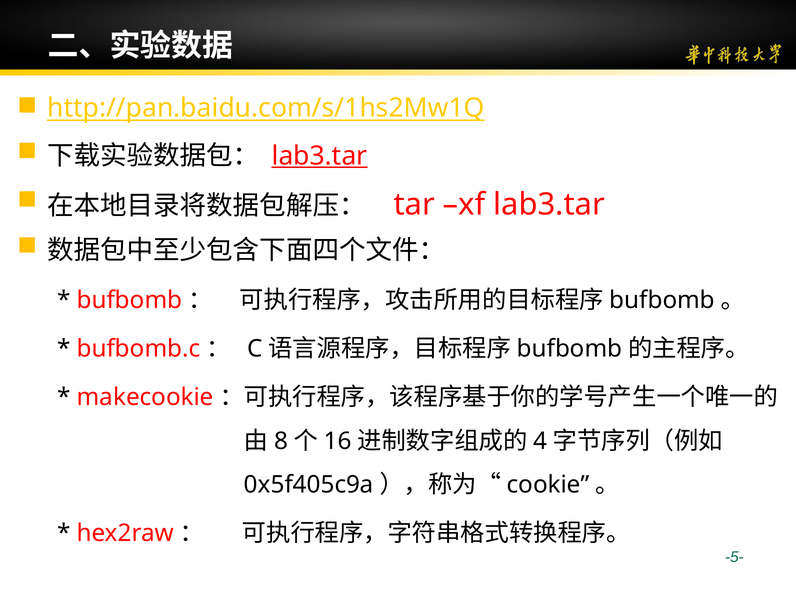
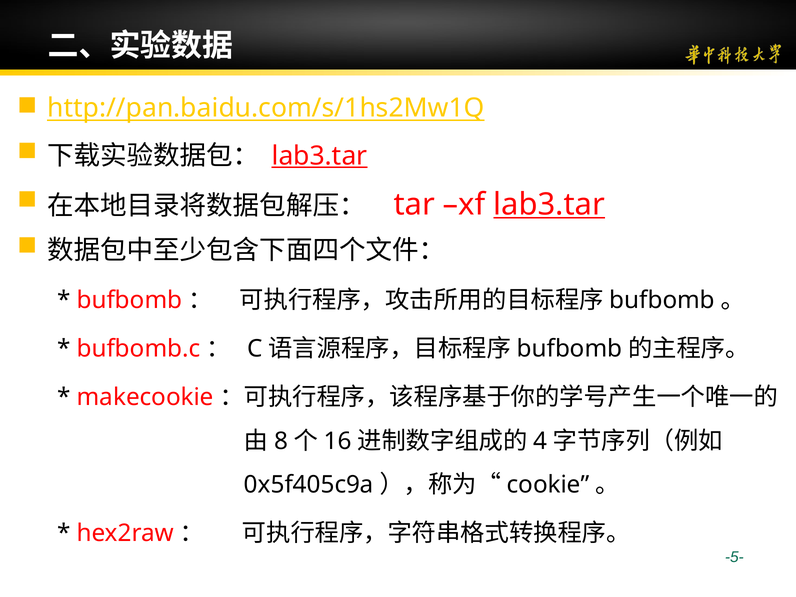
lab3.tar underline: none -> present (549, 204)
